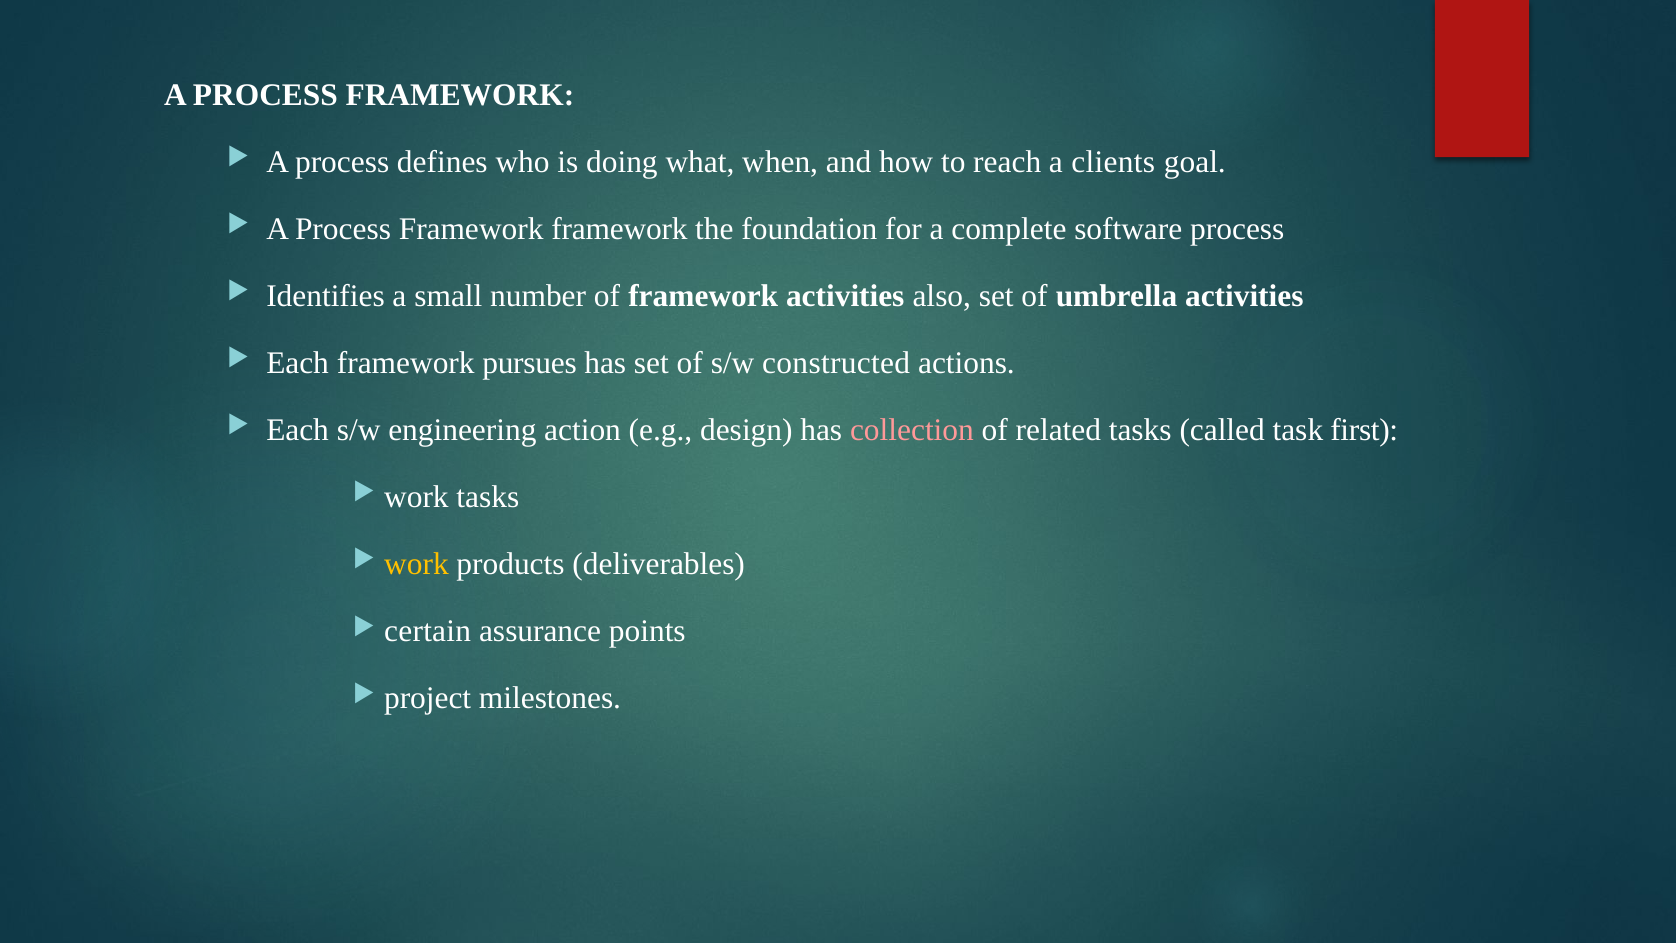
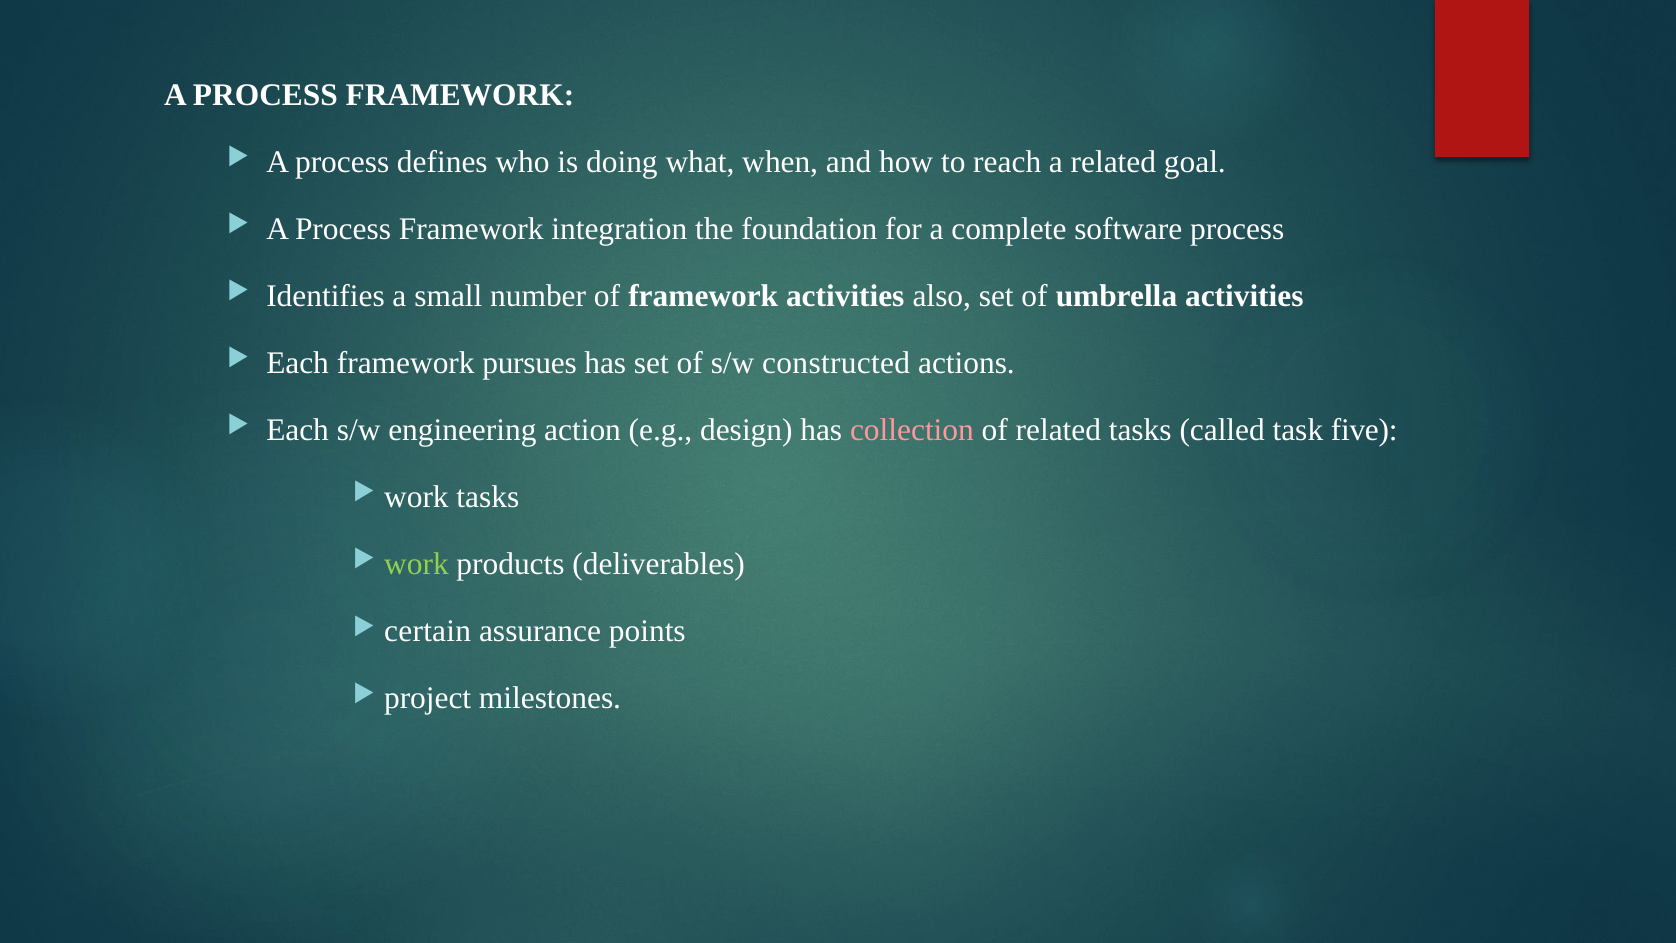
a clients: clients -> related (1113, 162)
Framework framework: framework -> integration (619, 229)
first: first -> five (1364, 430)
work colour: yellow -> light green (416, 564)
